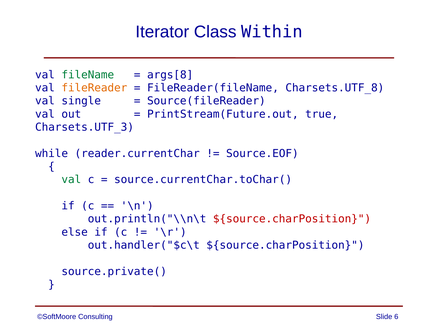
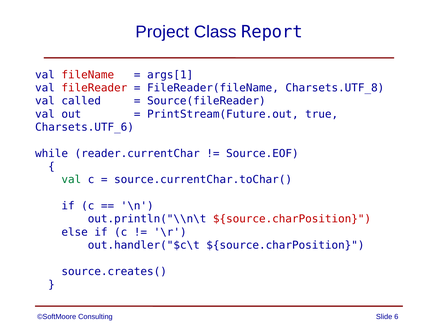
Iterator: Iterator -> Project (162, 32)
Within: Within -> Report (272, 32)
fileName colour: green -> red (88, 75)
args[8: args[8 -> args[1 (170, 75)
fileReader colour: orange -> red (94, 88)
single: single -> called (81, 101)
Charsets.UTF_3: Charsets.UTF_3 -> Charsets.UTF_6 (85, 127)
source.private(: source.private( -> source.creates( (114, 272)
